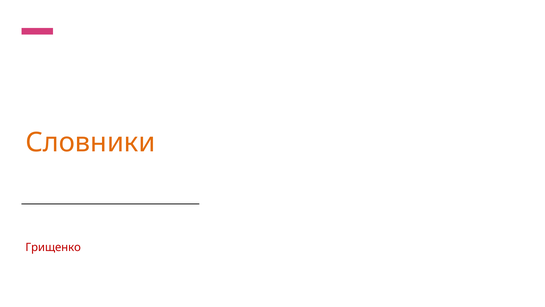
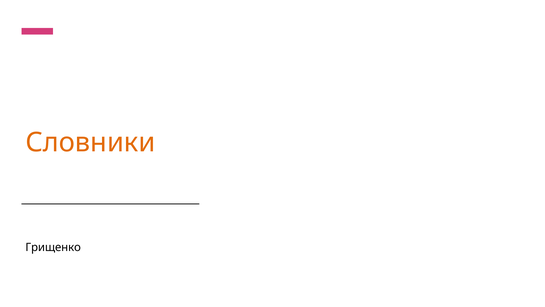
Грищенко colour: red -> black (53, 247)
